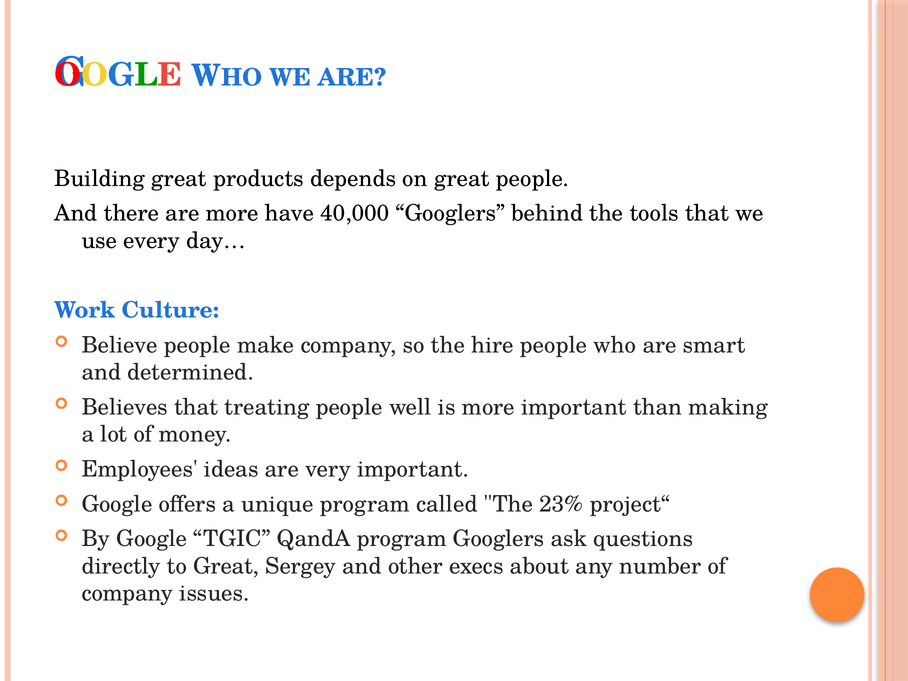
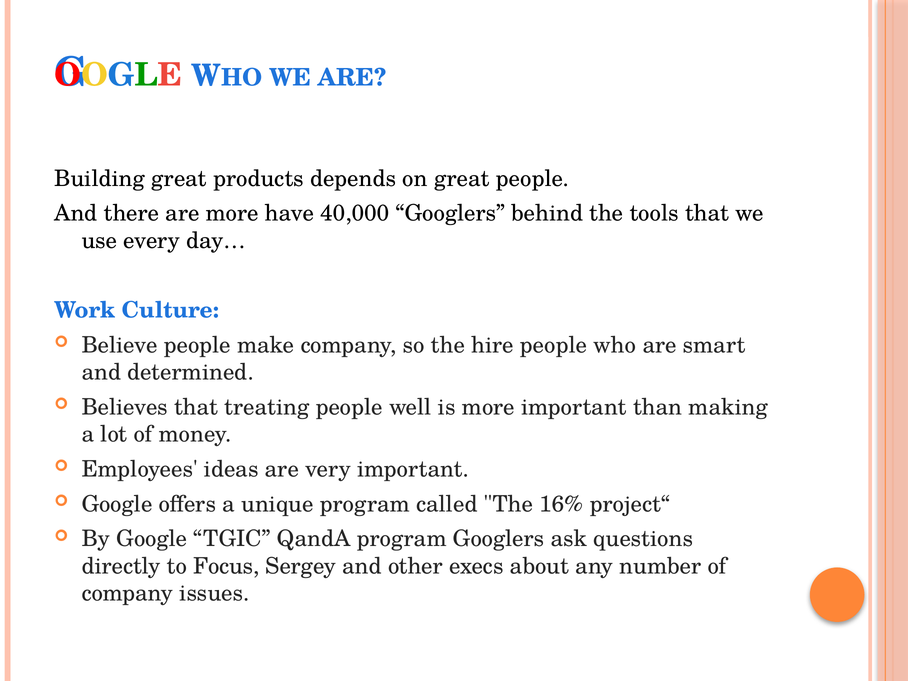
23%: 23% -> 16% (561, 504)
to Great: Great -> Focus (226, 566)
